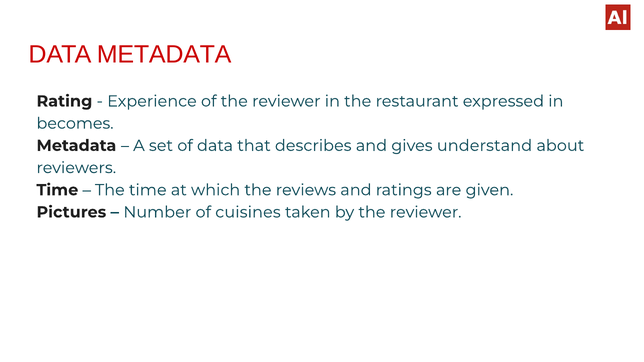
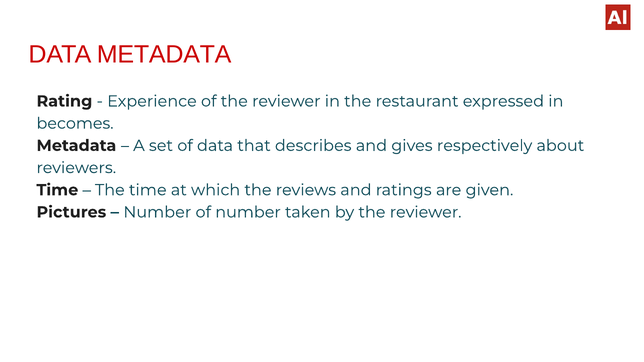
understand: understand -> respectively (485, 146)
of cuisines: cuisines -> number (248, 212)
